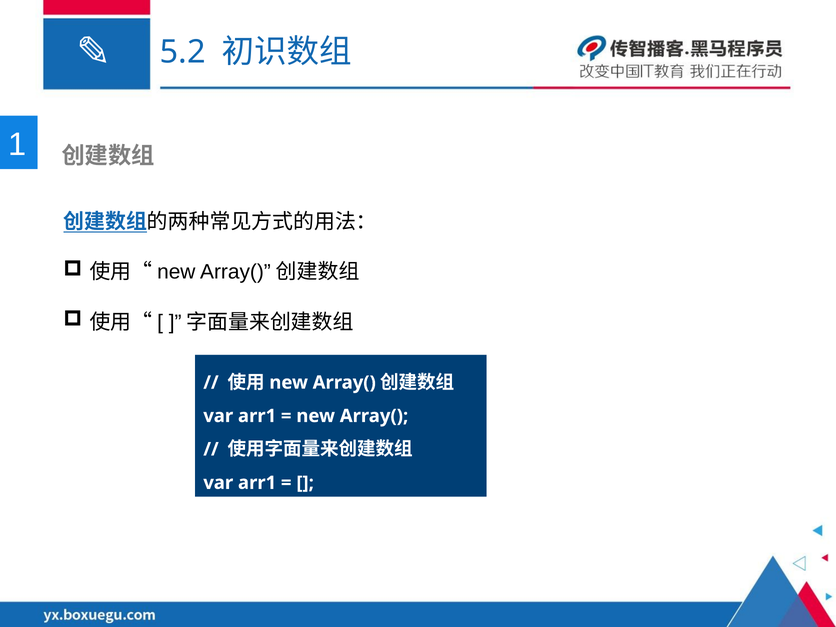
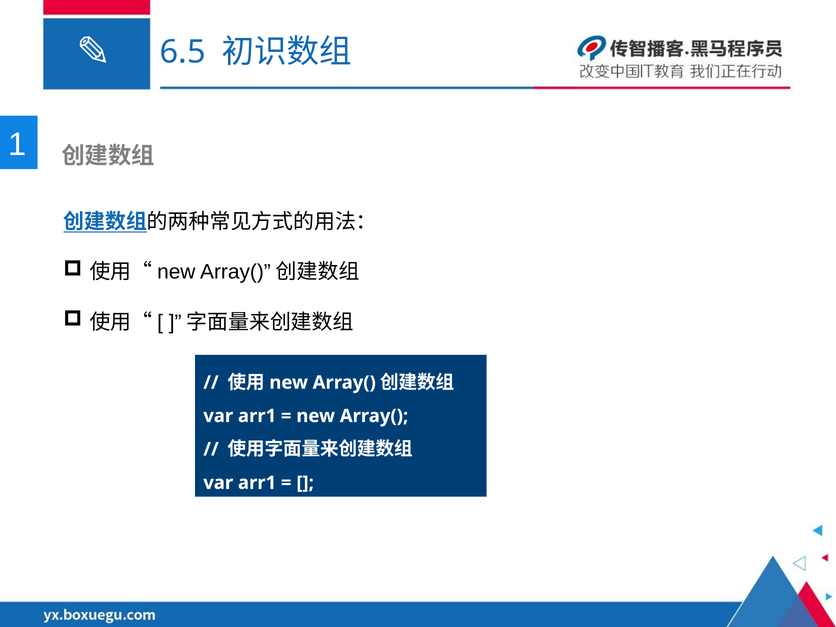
5.2: 5.2 -> 6.5 (183, 52)
